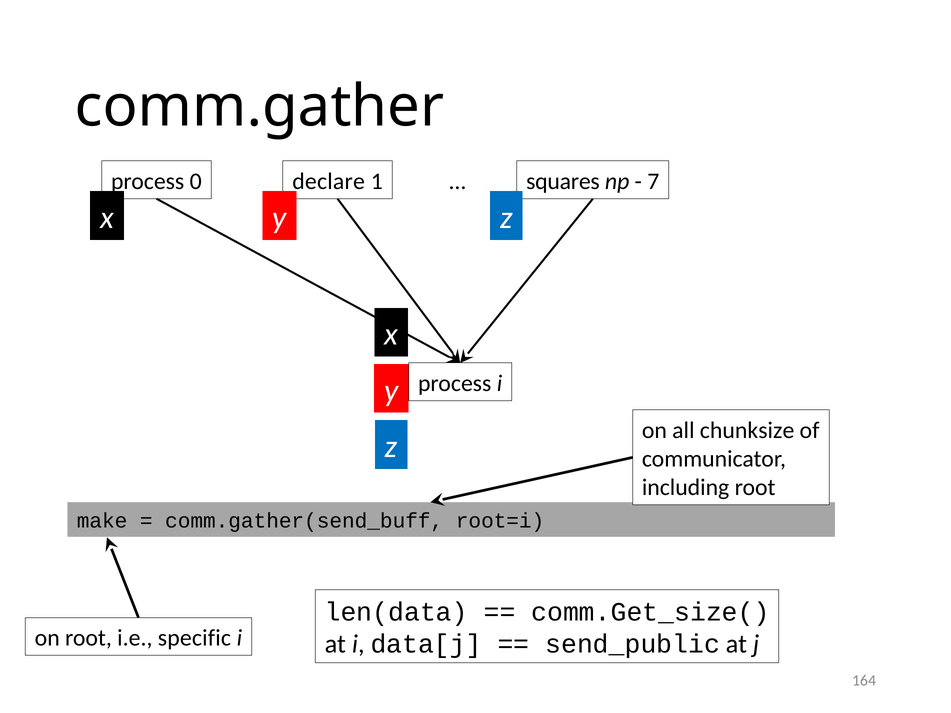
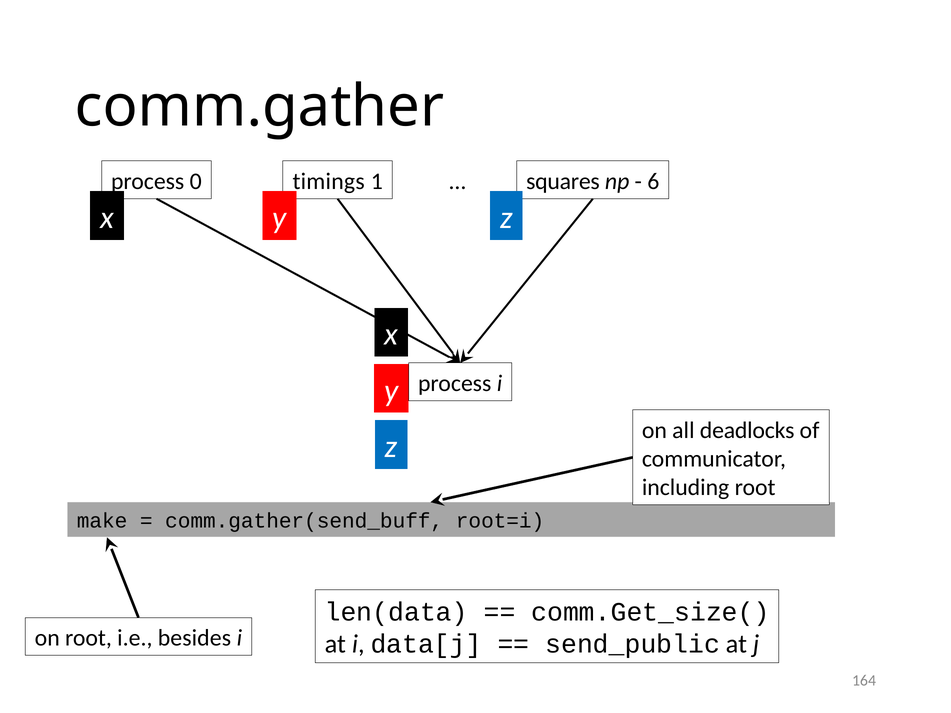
declare: declare -> timings (329, 182)
7: 7 -> 6 (653, 182)
chunksize: chunksize -> deadlocks (747, 431)
specific: specific -> besides (194, 638)
